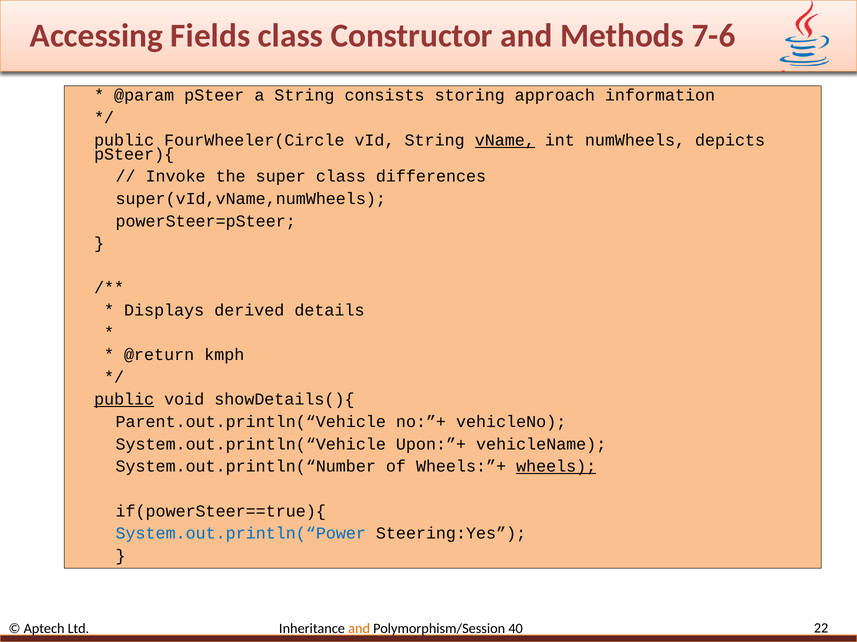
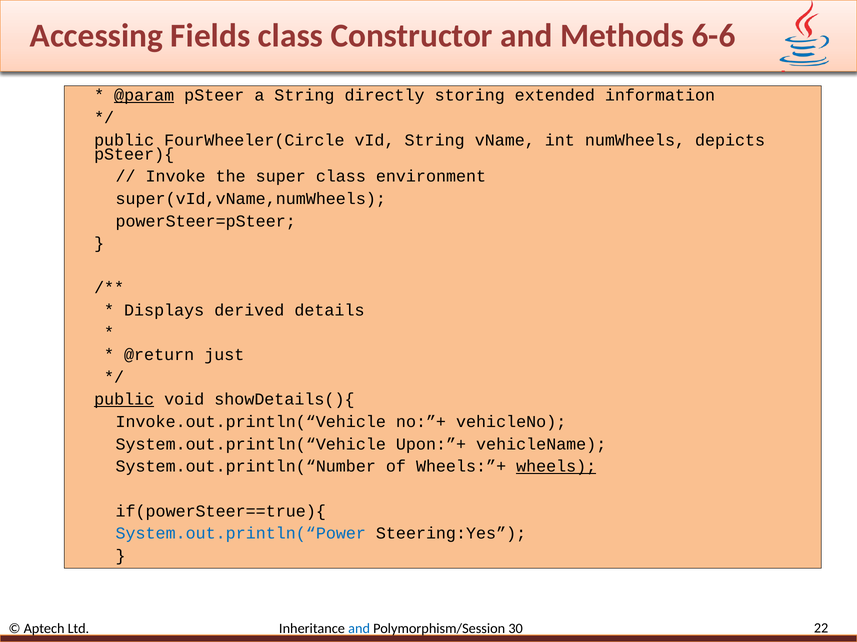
7-6: 7-6 -> 6-6 (714, 36)
@param underline: none -> present (144, 96)
consists: consists -> directly (385, 96)
approach: approach -> extended (555, 96)
vName underline: present -> none (505, 140)
differences: differences -> environment (431, 177)
kmph: kmph -> just (224, 355)
Parent.out.println(“Vehicle: Parent.out.println(“Vehicle -> Invoke.out.println(“Vehicle (251, 422)
and colour: orange -> blue (359, 629)
40: 40 -> 30 (516, 629)
